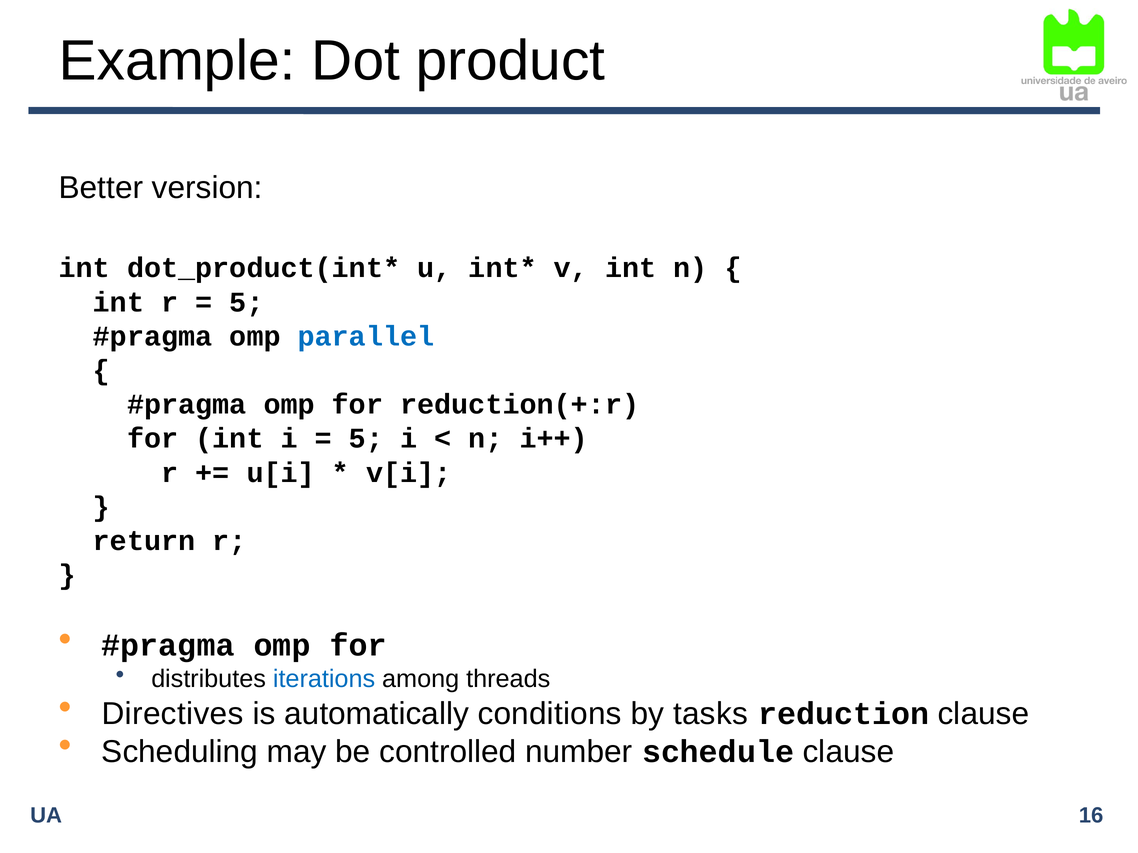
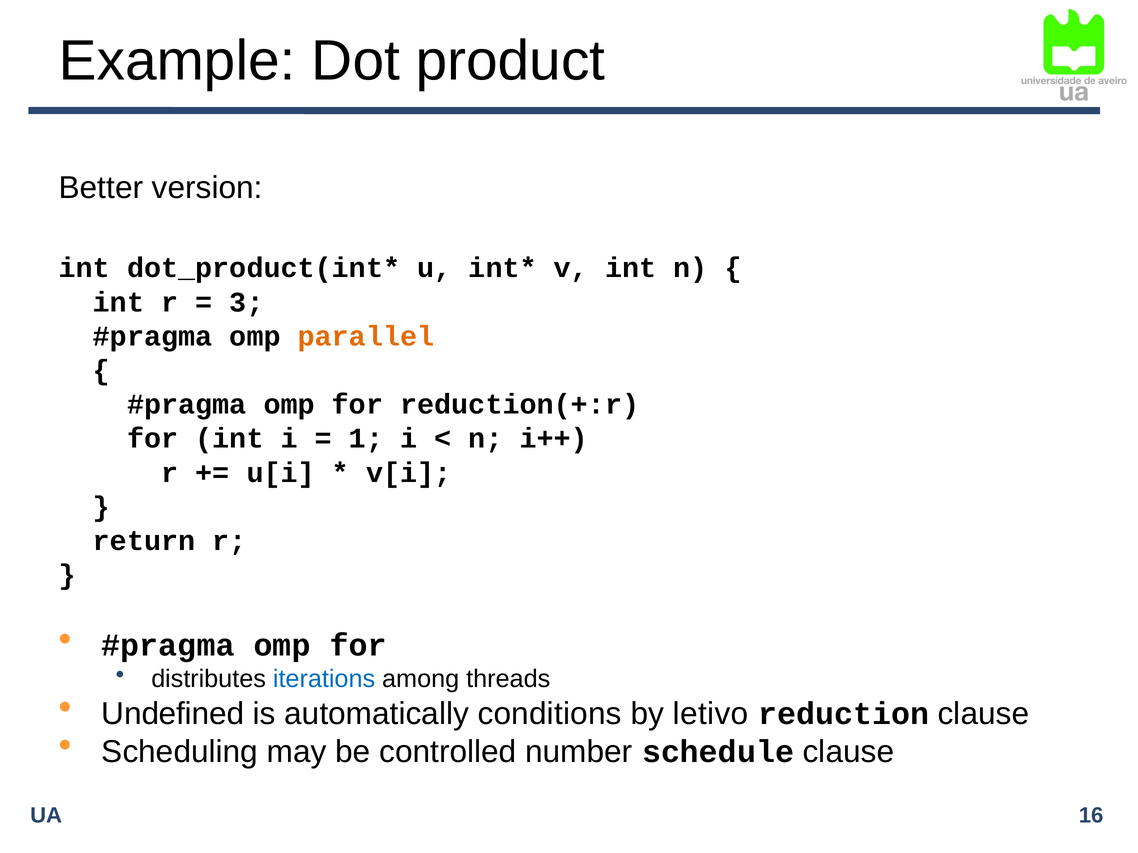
5: 5 -> 3 (247, 302)
parallel colour: blue -> orange (366, 336)
5: 5 -> 1 (366, 439)
Directives: Directives -> Undefined (173, 714)
tasks: tasks -> letivo (711, 714)
